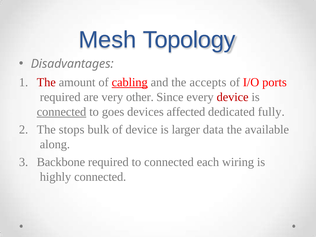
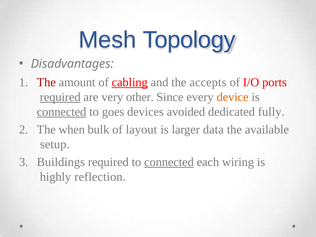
required underline: none -> present (60, 97)
device colour: red -> orange (233, 97)
affected: affected -> avoided (186, 112)
stops: stops -> when (72, 130)
of device: device -> layout (141, 130)
along: along -> setup (55, 144)
Backbone: Backbone -> Buildings (61, 162)
connected underline: none -> present (169, 162)
highly connected: connected -> reflection (100, 177)
